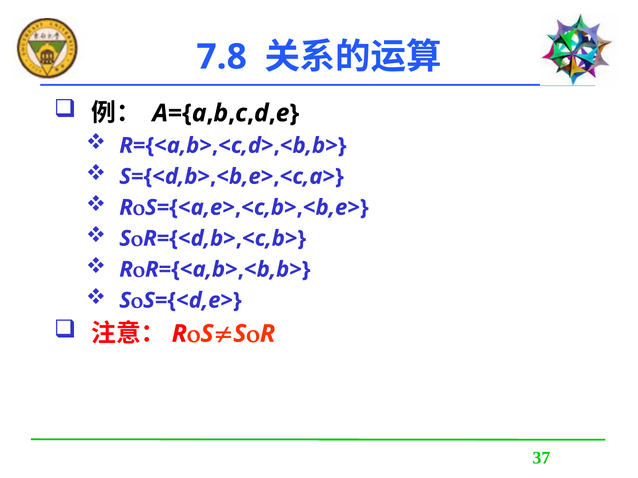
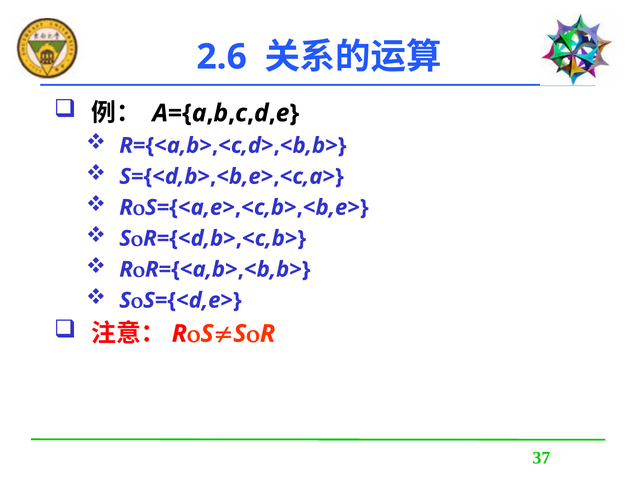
7.8: 7.8 -> 2.6 (222, 57)
